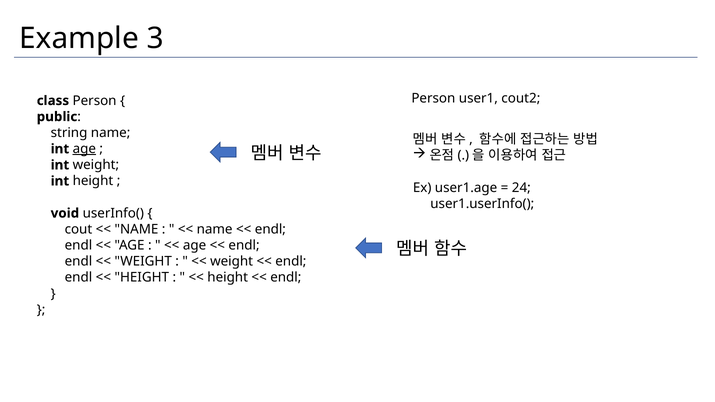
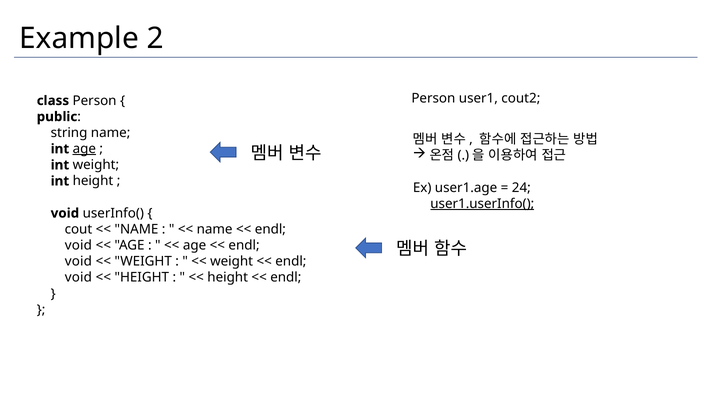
3: 3 -> 2 (155, 39)
user1.userInfo( underline: none -> present (482, 204)
endl: endl -> void (78, 245)
endl: endl -> void (78, 262)
endl: endl -> void (78, 278)
